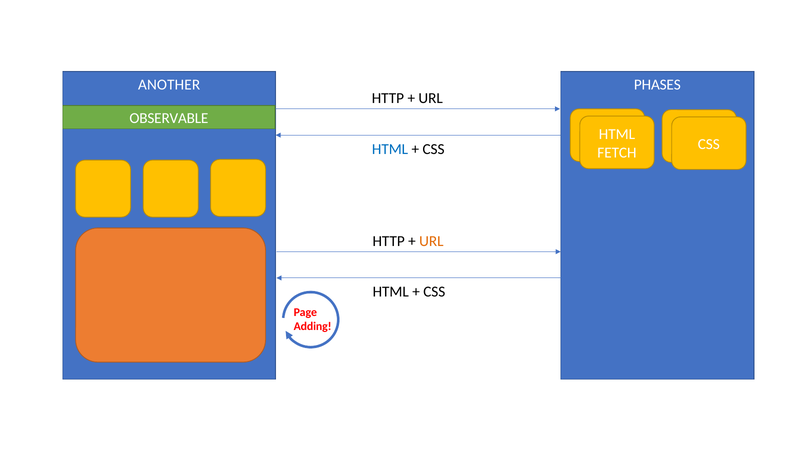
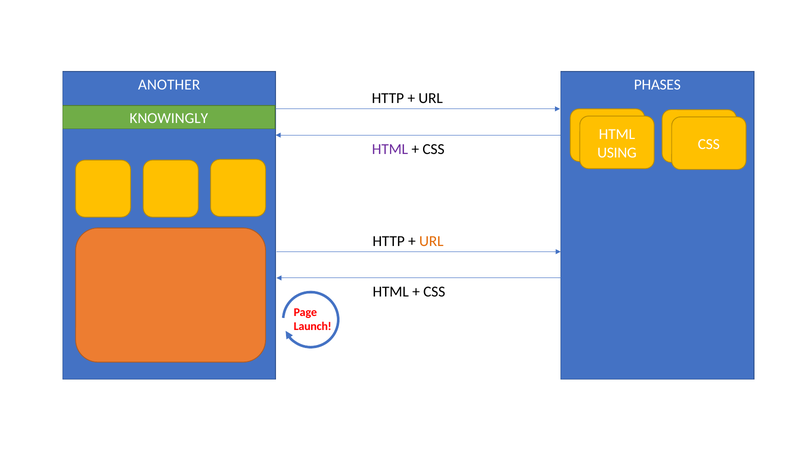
OBSERVABLE: OBSERVABLE -> KNOWINGLY (169, 118)
HTML colour: blue -> purple (390, 149)
FETCH: FETCH -> USING (617, 152)
Adding: Adding -> Launch (313, 326)
